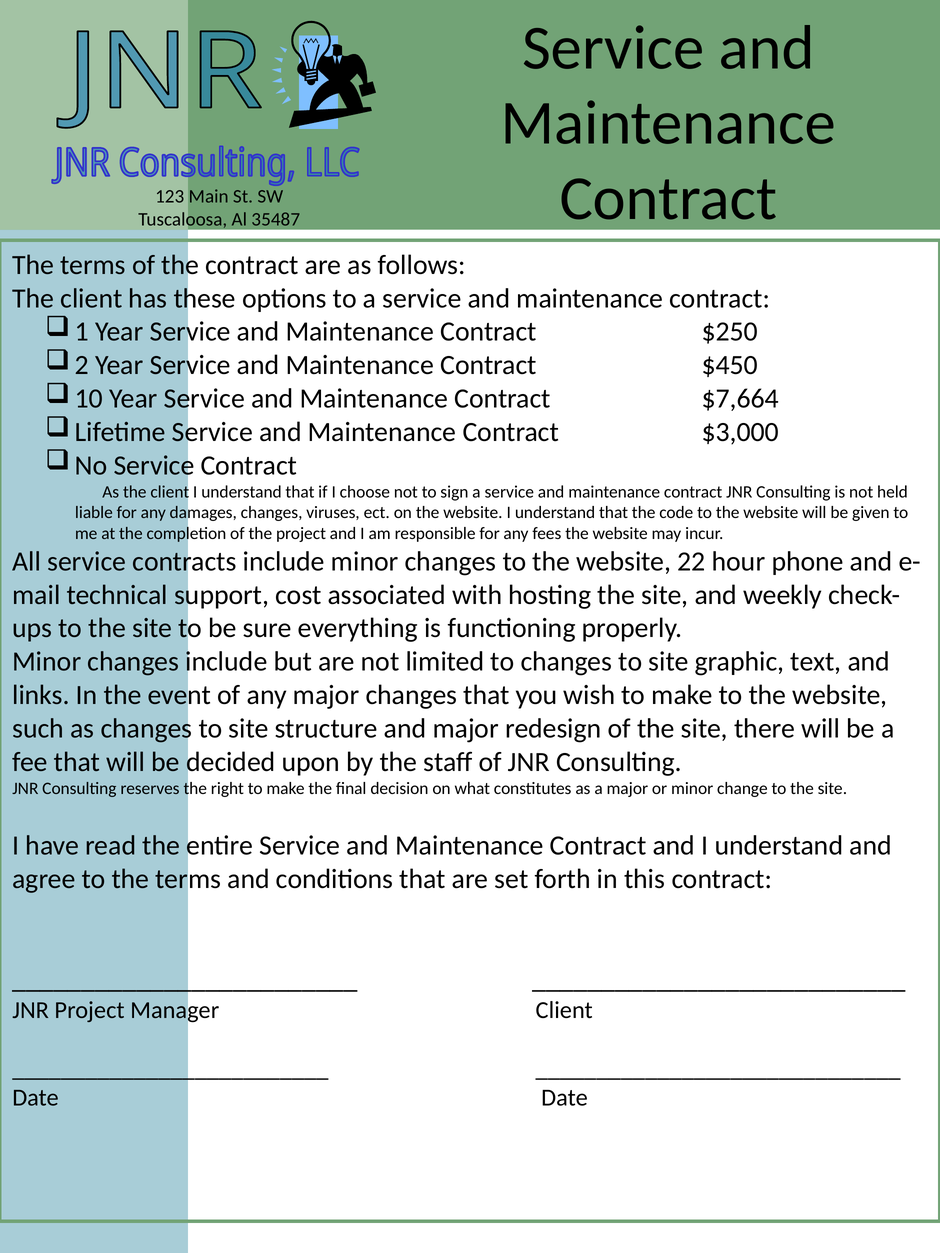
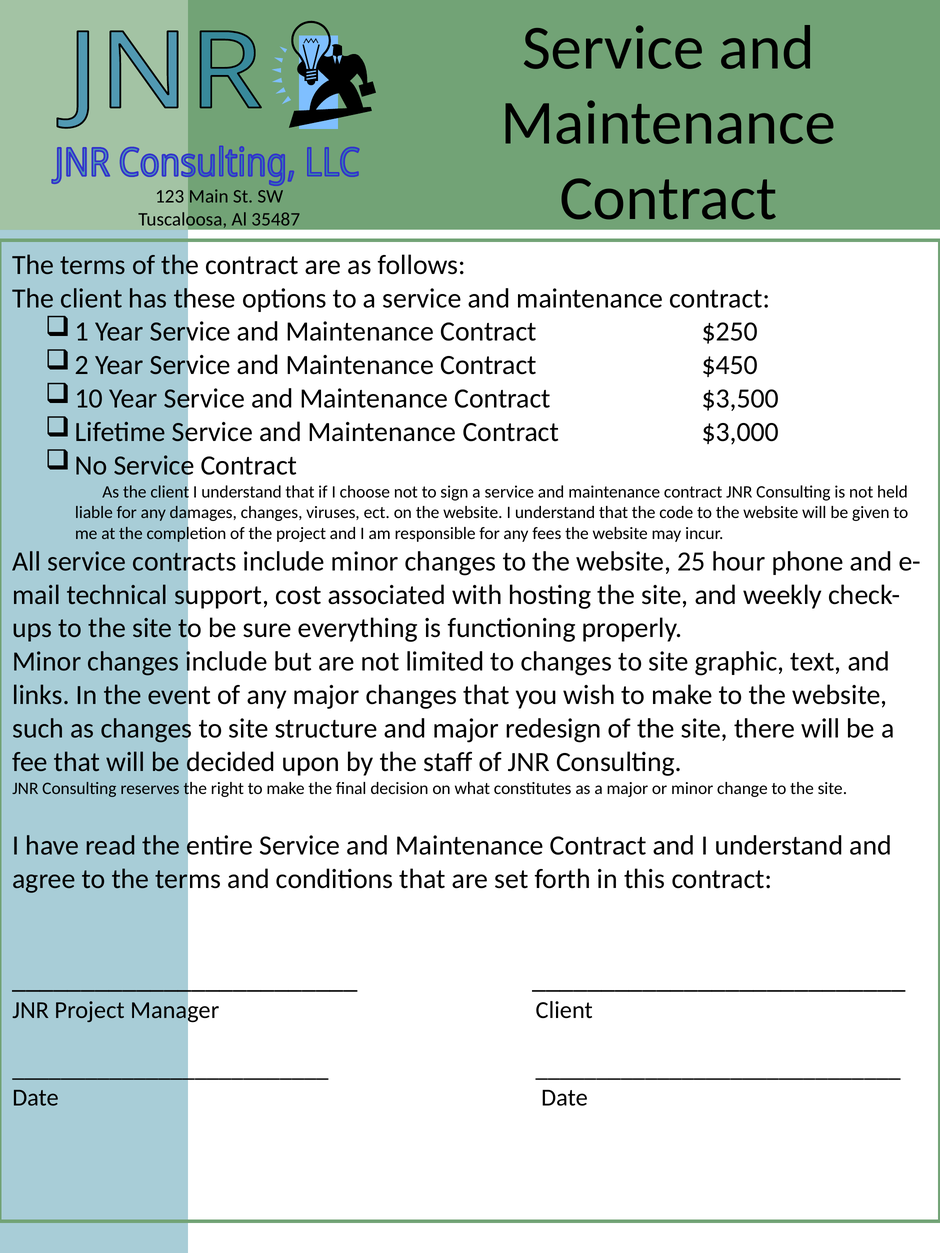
$7,664: $7,664 -> $3,500 (740, 399)
22: 22 -> 25 (691, 562)
